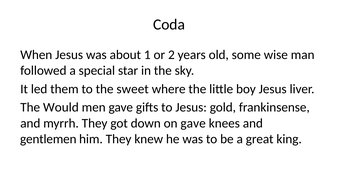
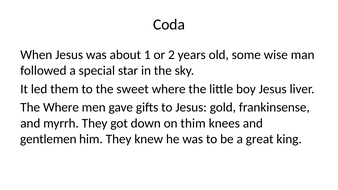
The Would: Would -> Where (61, 107)
on gave: gave -> thim (193, 123)
